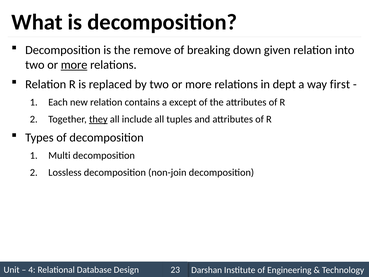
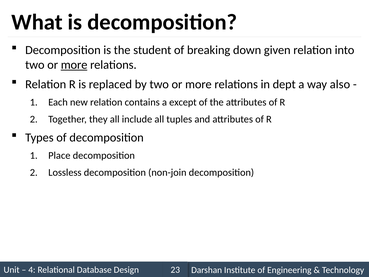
remove: remove -> student (152, 50)
first: first -> also (340, 84)
they underline: present -> none (98, 119)
Multi: Multi -> Place (59, 155)
